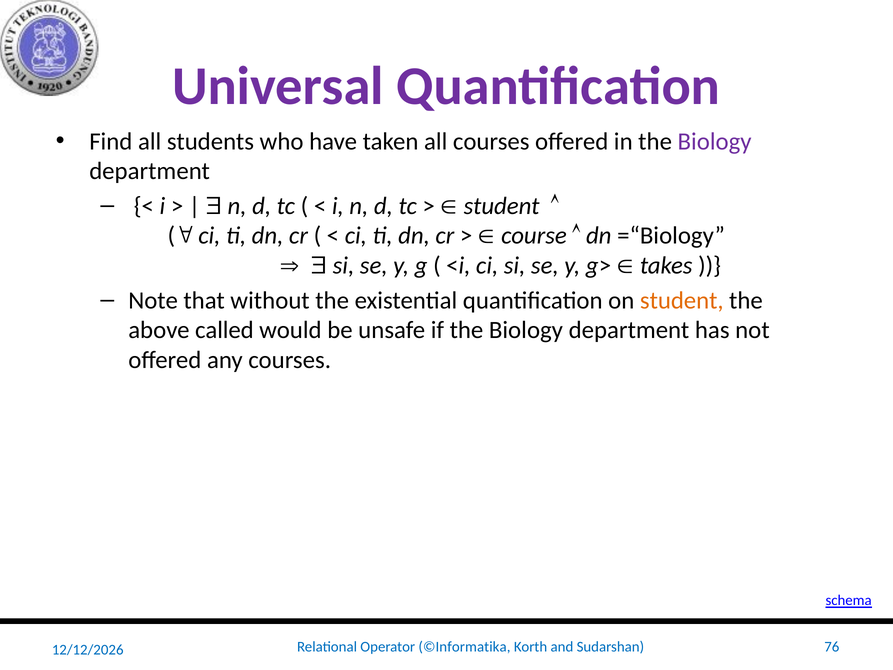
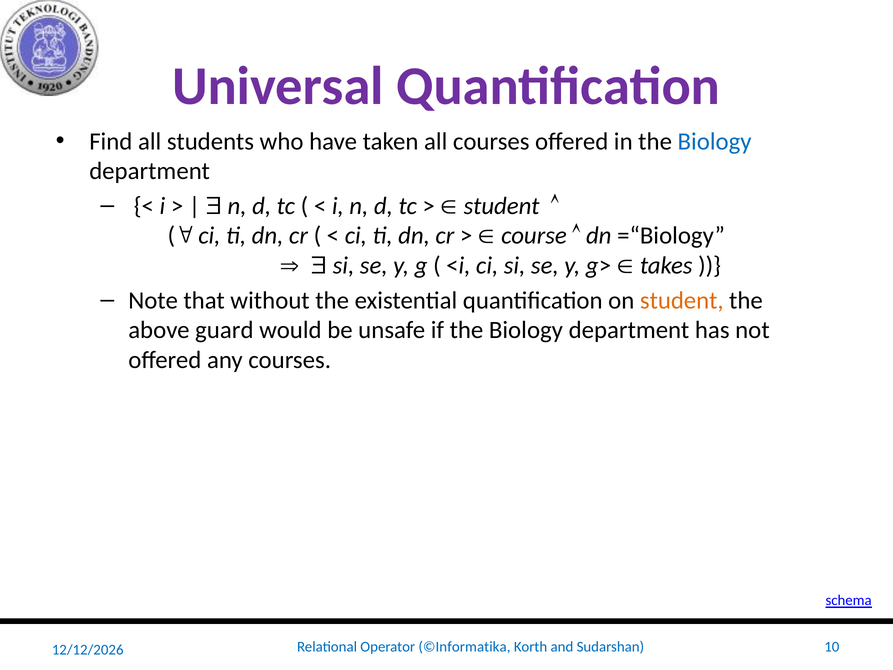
Biology colour: purple -> blue (715, 141)
called: called -> guard (224, 330)
76: 76 -> 10 (832, 647)
